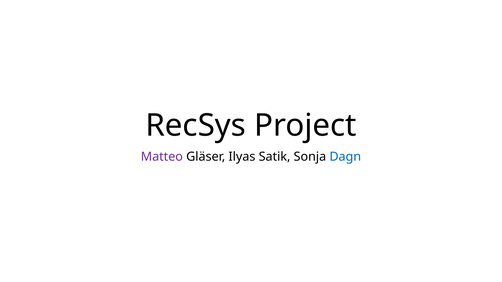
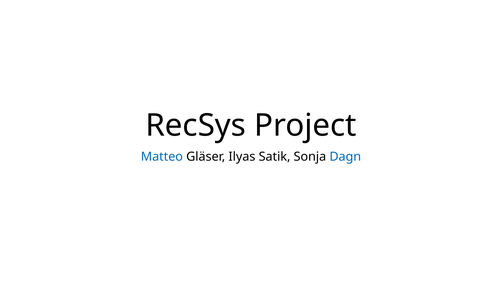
Matteo colour: purple -> blue (162, 157)
